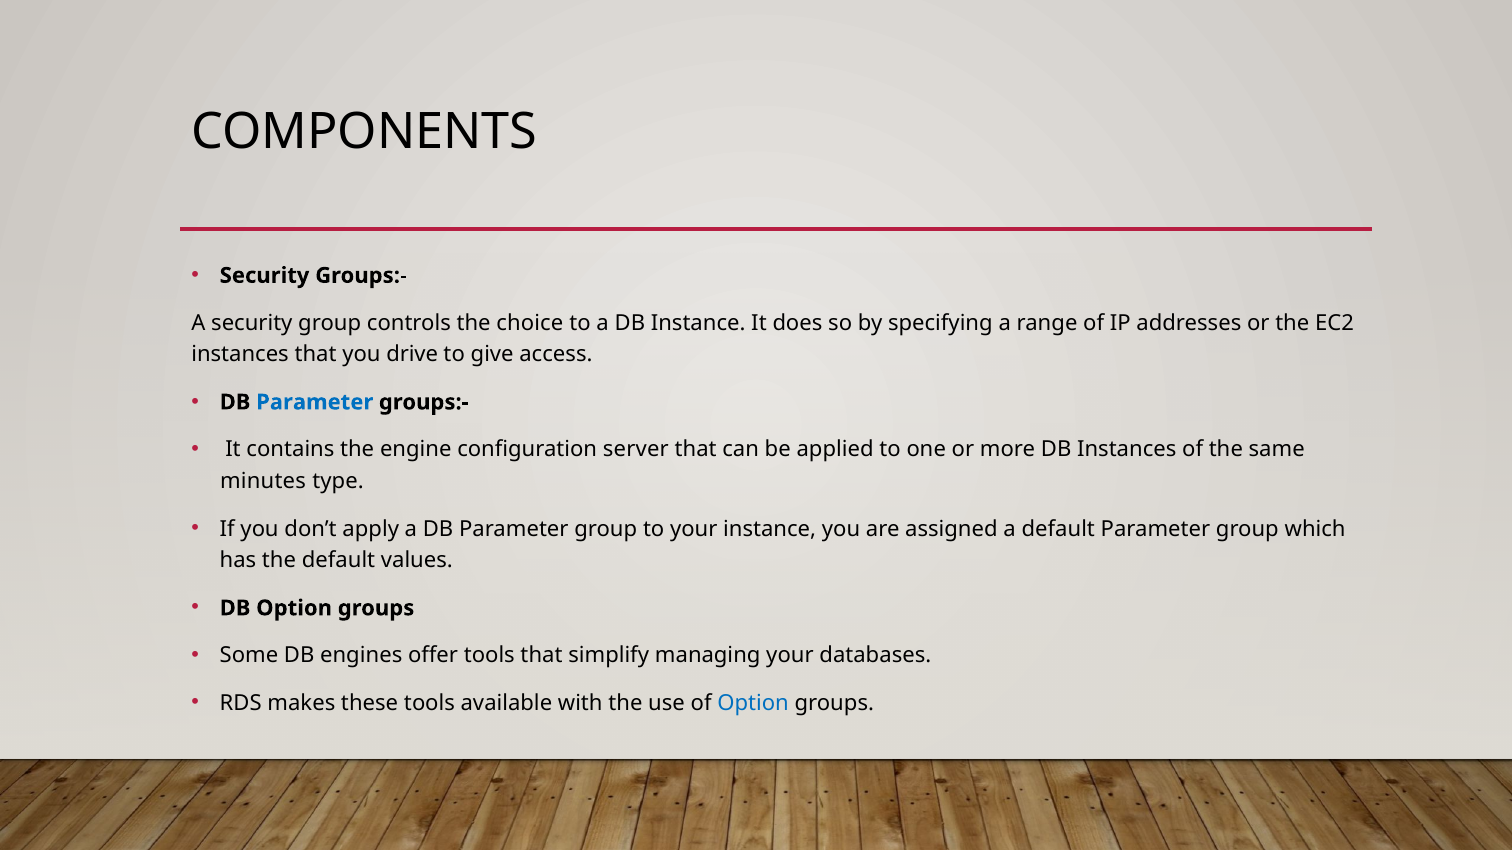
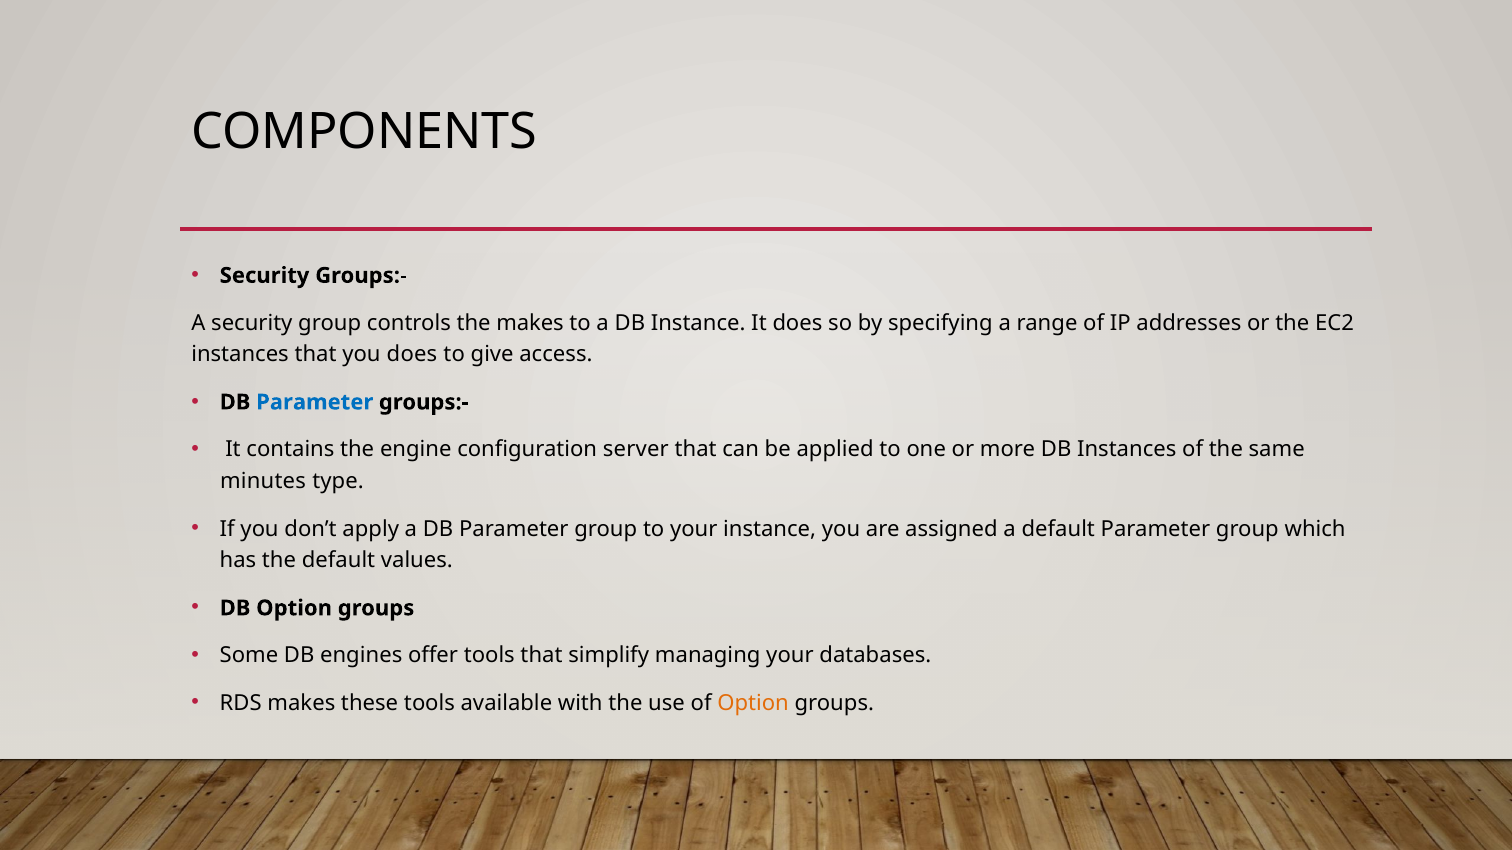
the choice: choice -> makes (530, 323)
you drive: drive -> does (412, 355)
Option colour: blue -> orange (753, 703)
